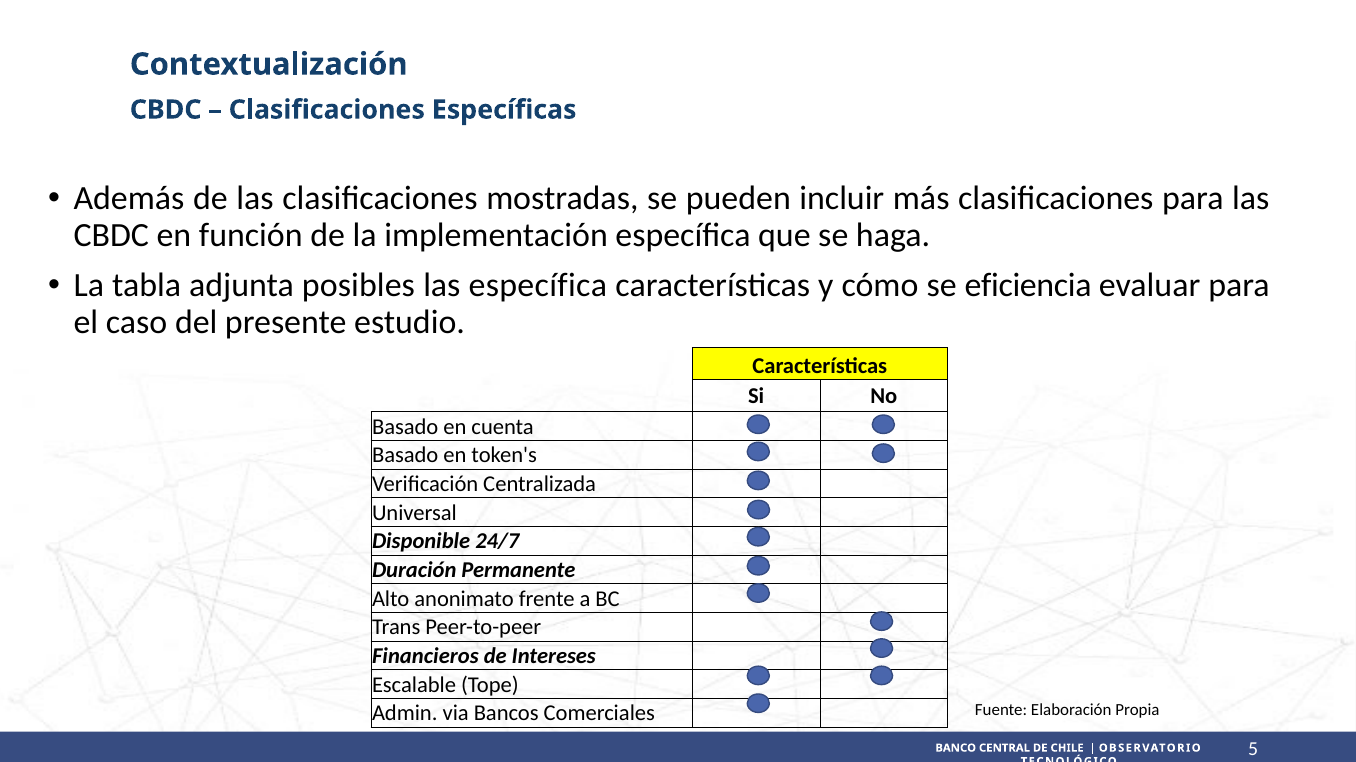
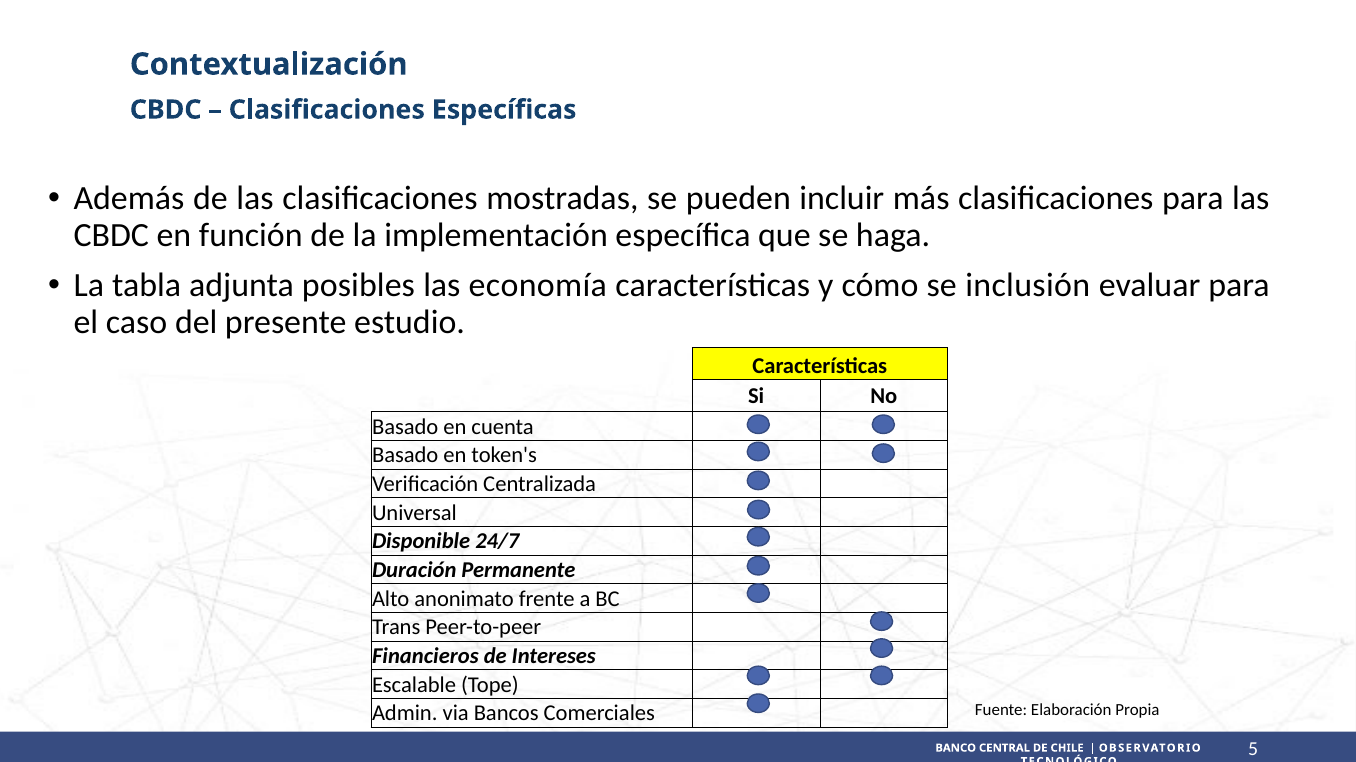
las específica: específica -> economía (538, 286)
eficiencia: eficiencia -> inclusión (1028, 286)
